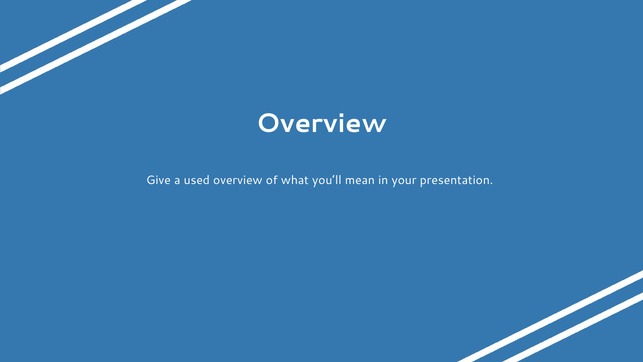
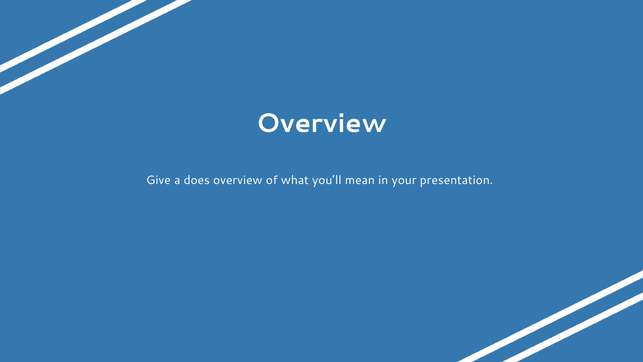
used: used -> does (197, 180)
